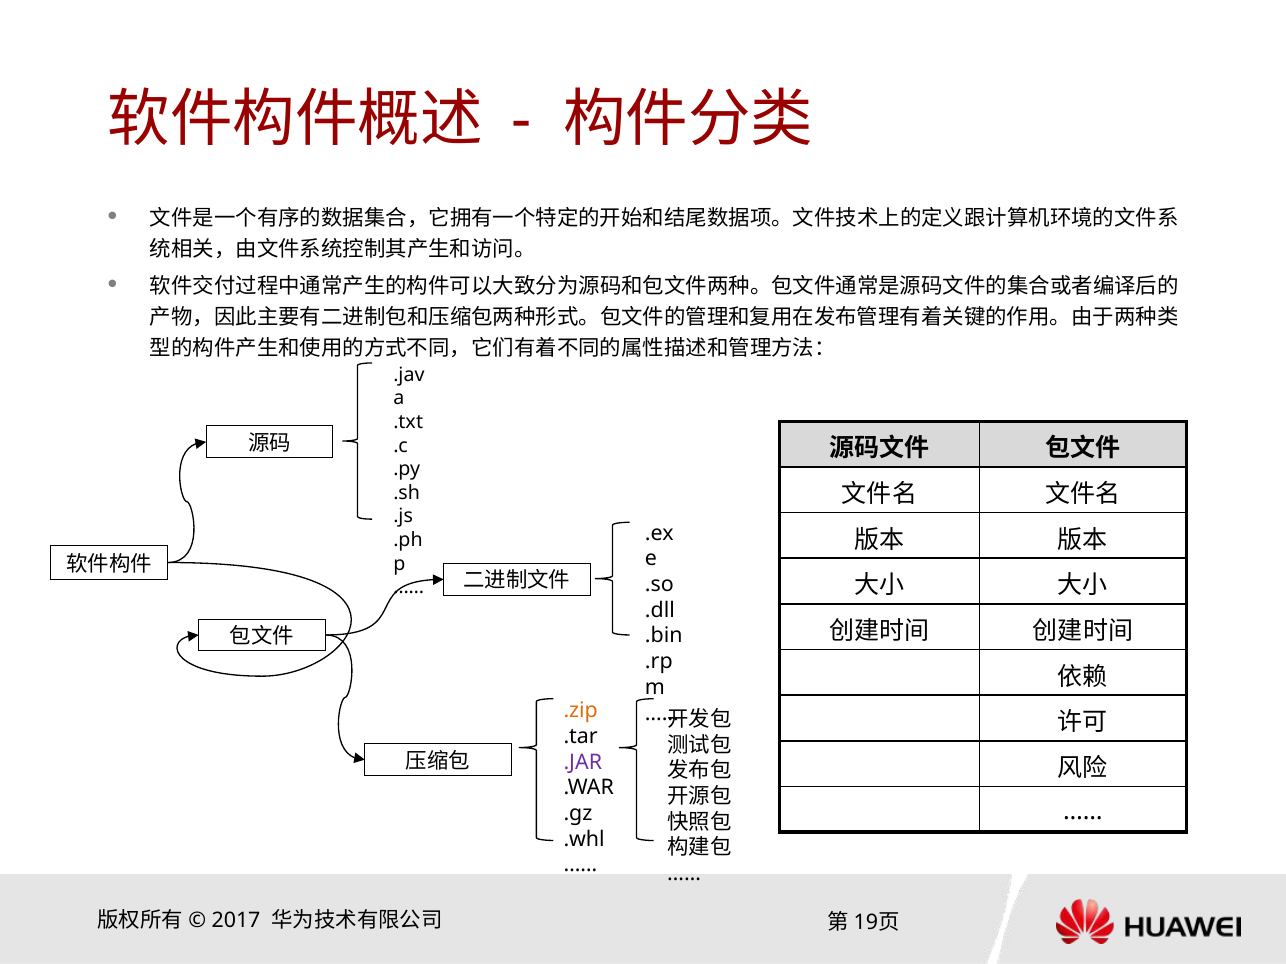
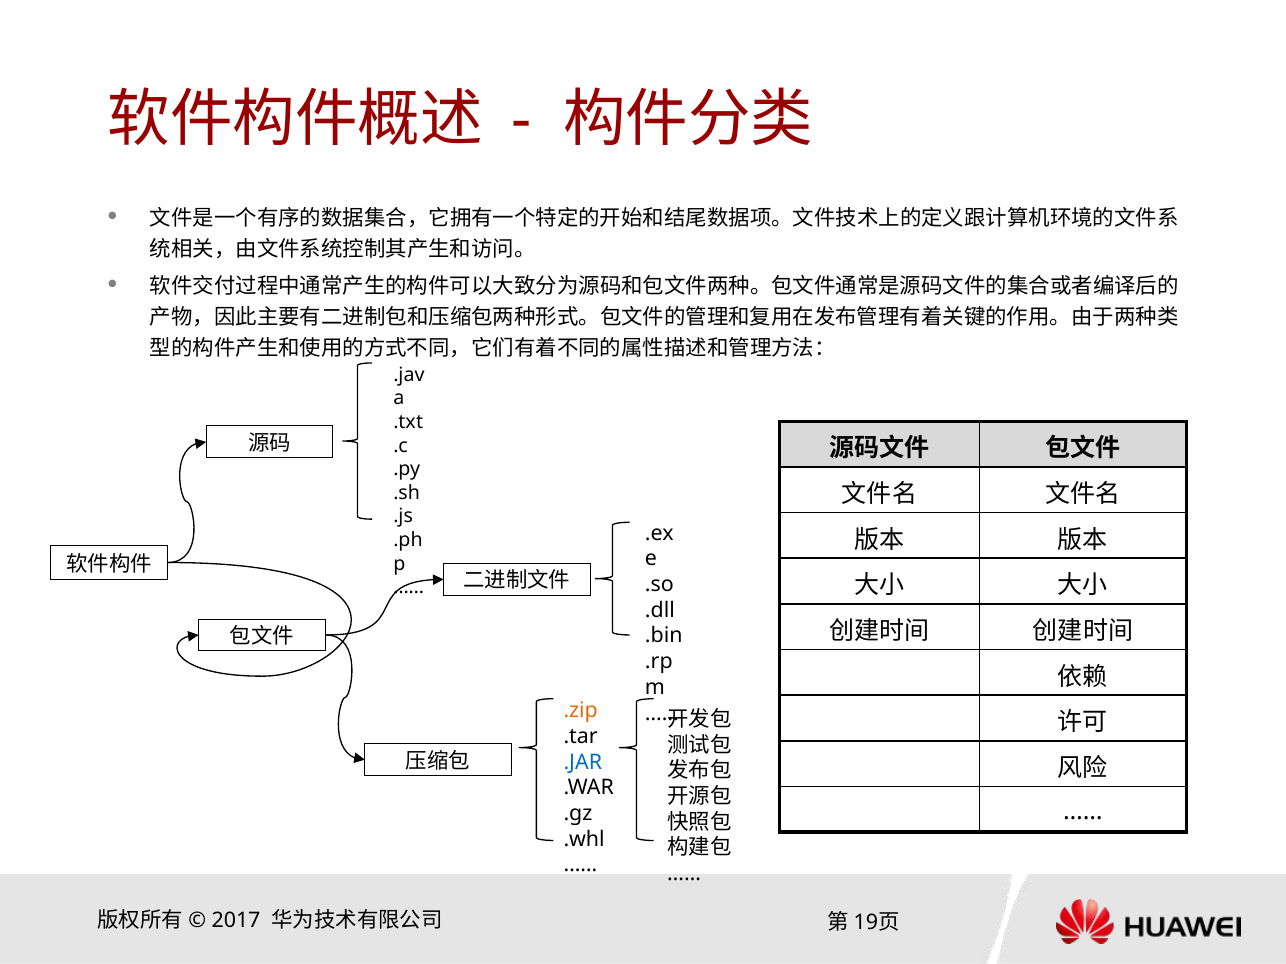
.JAR colour: purple -> blue (583, 762)
